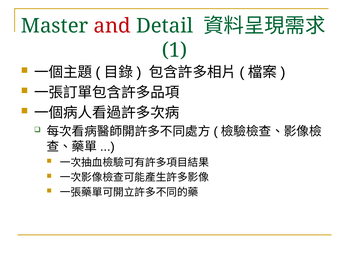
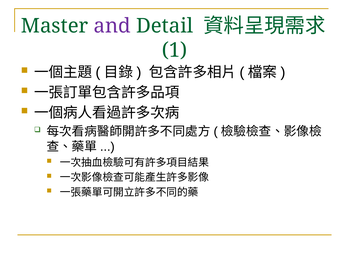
and colour: red -> purple (112, 26)
